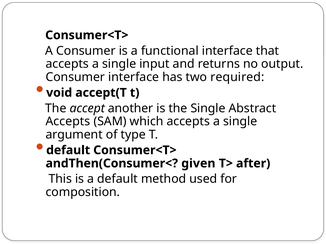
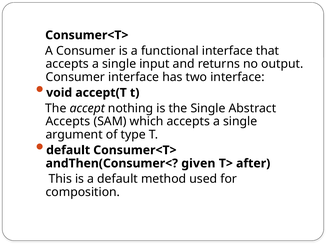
two required: required -> interface (237, 77)
another: another -> nothing (131, 108)
